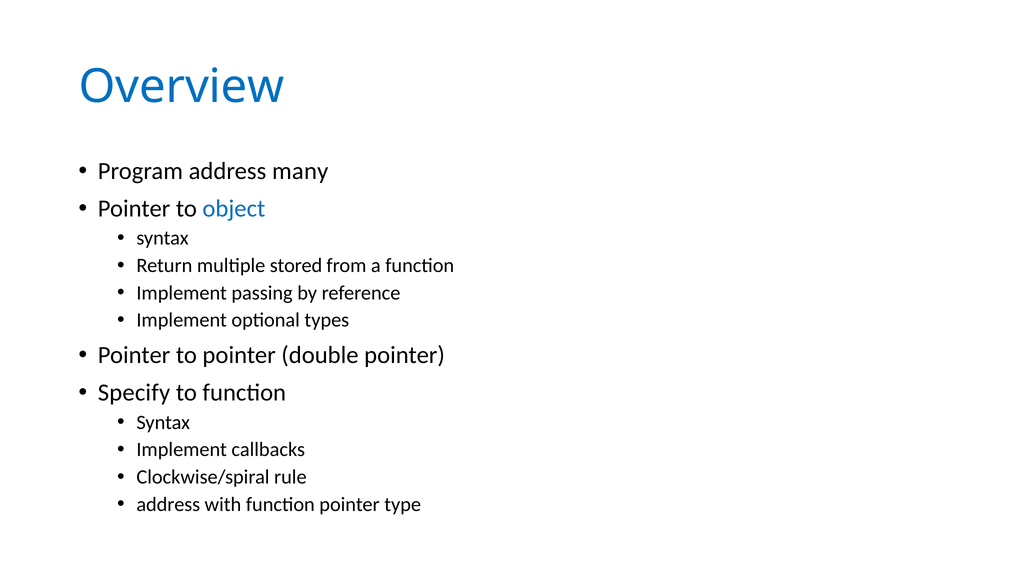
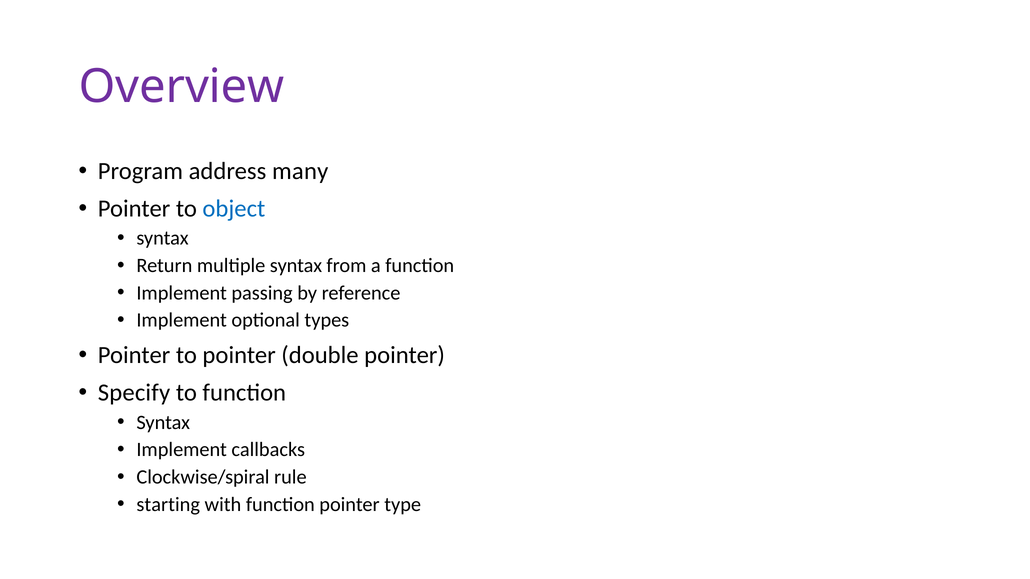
Overview colour: blue -> purple (182, 87)
multiple stored: stored -> syntax (296, 266)
address: address -> starting (168, 505)
